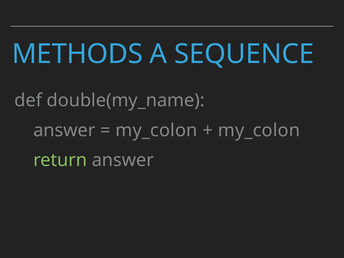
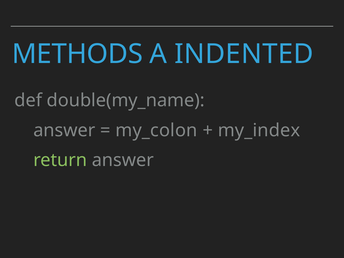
SEQUENCE: SEQUENCE -> INDENTED (244, 54)
my_colon: my_colon -> my_index (259, 130)
